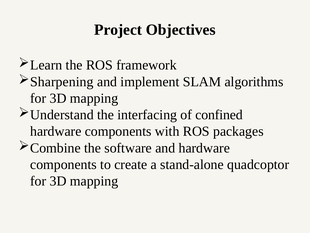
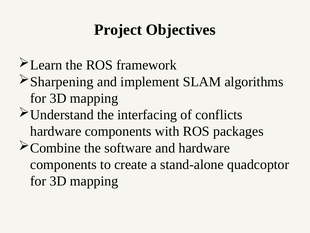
confined: confined -> conflicts (219, 115)
